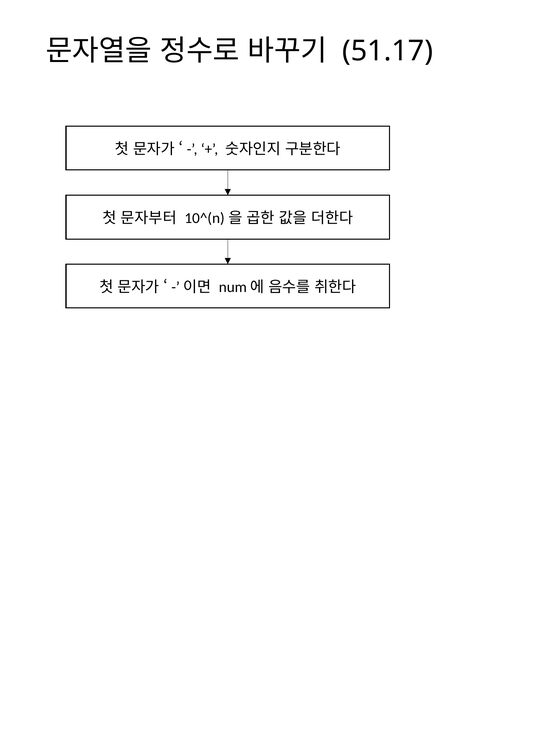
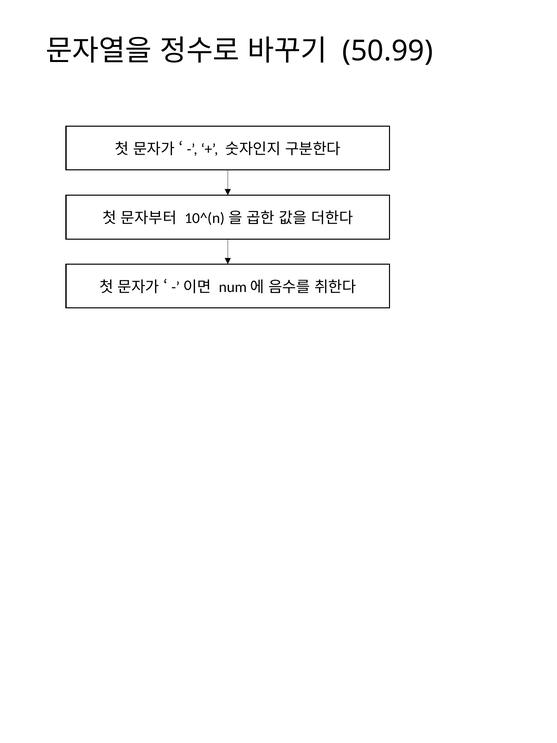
51.17: 51.17 -> 50.99 (388, 51)
